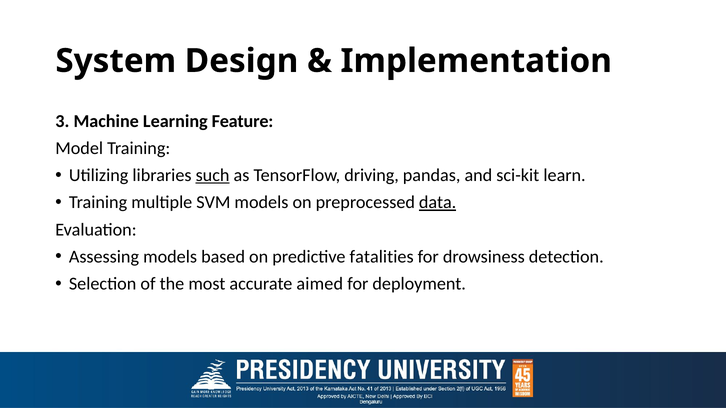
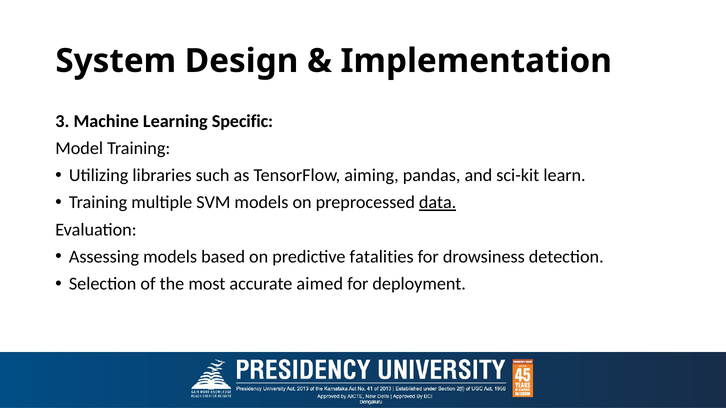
Feature: Feature -> Specific (242, 121)
such underline: present -> none (213, 175)
driving: driving -> aiming (371, 175)
